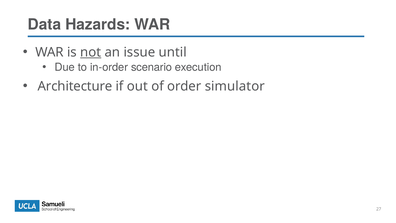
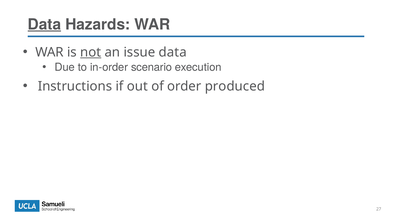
Data underline: none -> present (44, 24)
issue until: until -> data (173, 52)
Architecture: Architecture -> Instructions (75, 86)
simulator: simulator -> produced (235, 86)
